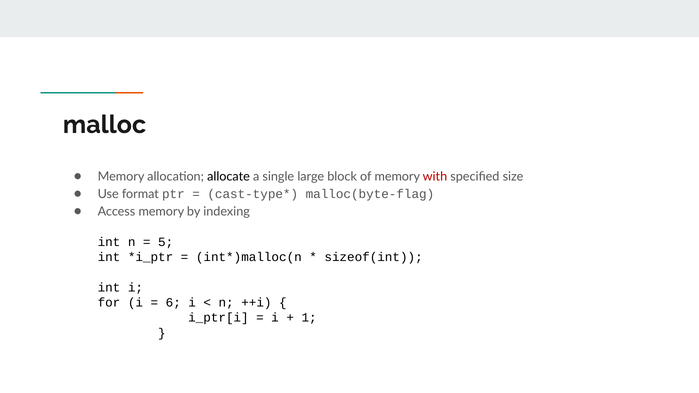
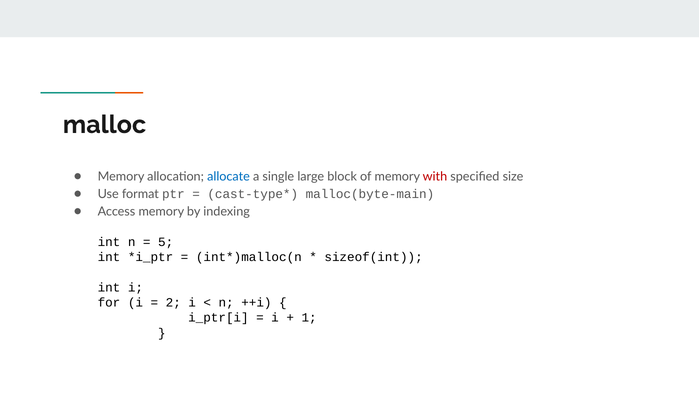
allocate colour: black -> blue (229, 177)
malloc(byte-flag: malloc(byte-flag -> malloc(byte-main (370, 194)
6: 6 -> 2 (173, 303)
